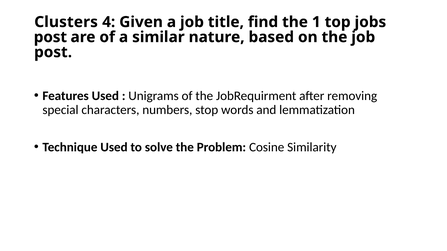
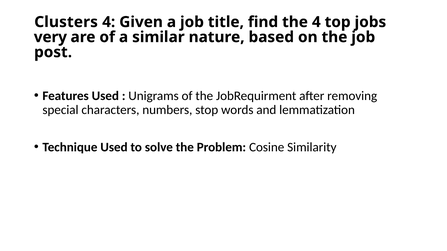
the 1: 1 -> 4 (316, 22)
post: post -> very (50, 37)
